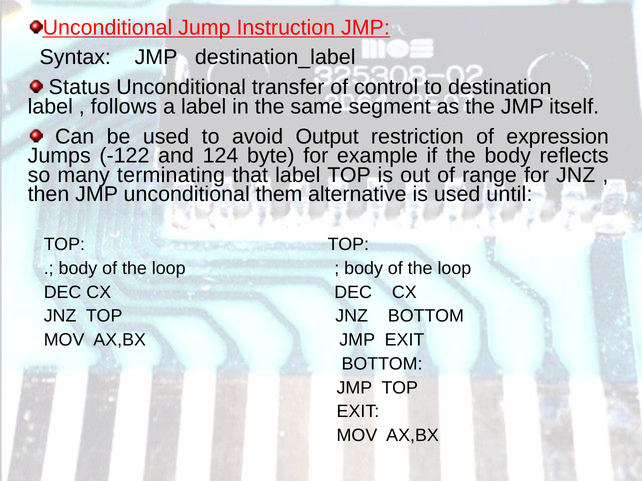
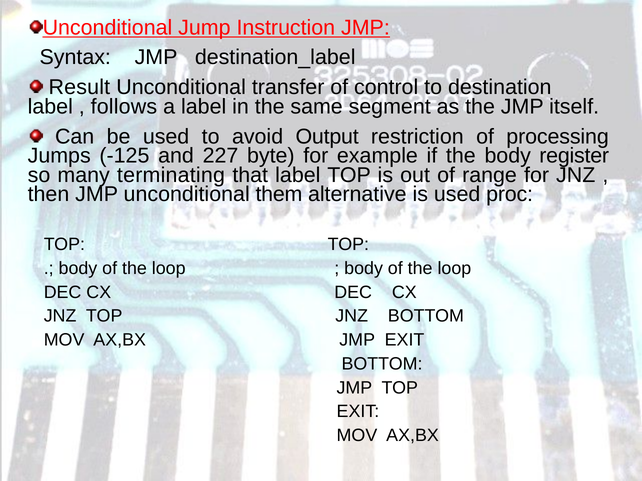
Status: Status -> Result (79, 87)
expression: expression -> processing (558, 137)
-122: -122 -> -125 (124, 156)
124: 124 -> 227 (220, 156)
reflects: reflects -> register (574, 156)
until: until -> proc (510, 194)
